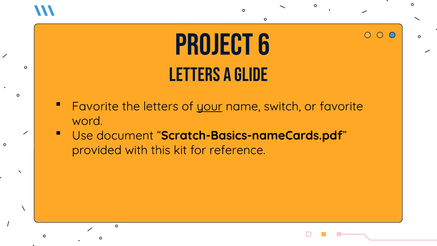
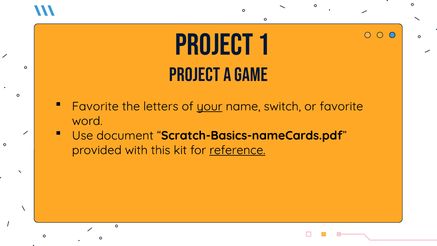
6: 6 -> 1 (264, 45)
Letters: Letters -> Project (195, 75)
glide: glide -> game (251, 75)
reference underline: none -> present (237, 150)
